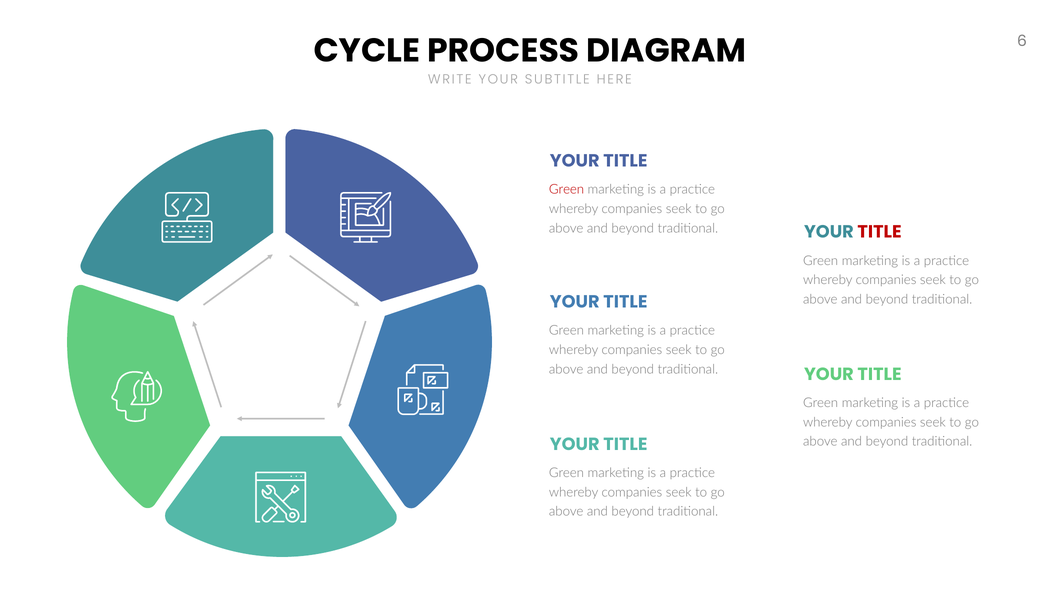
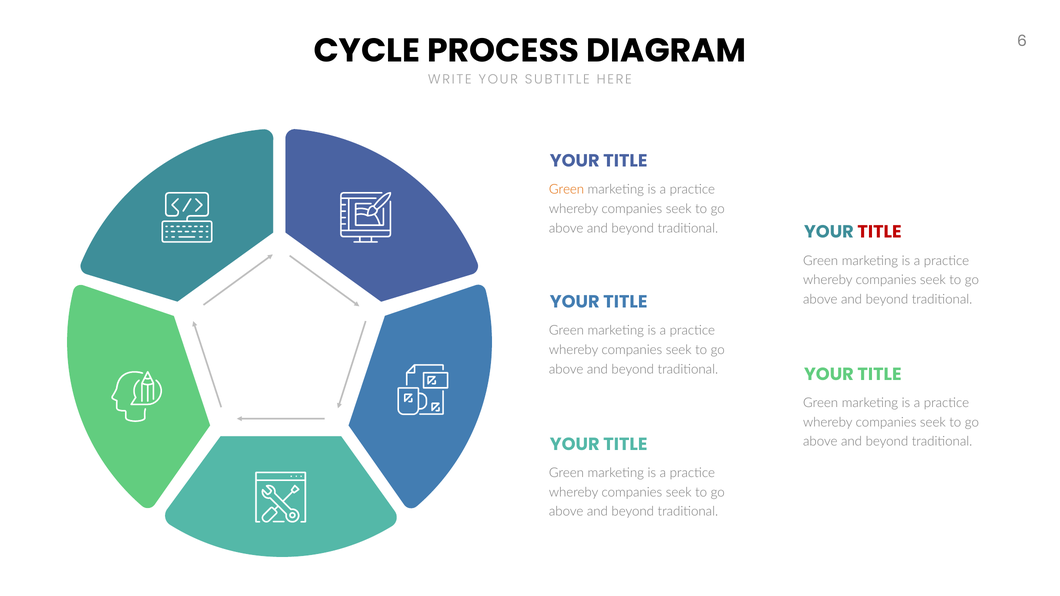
Green colour: red -> orange (567, 190)
